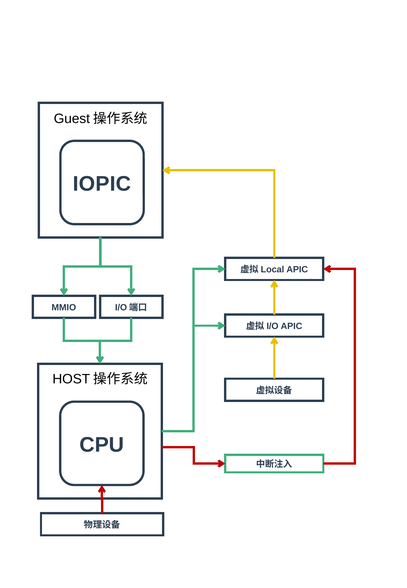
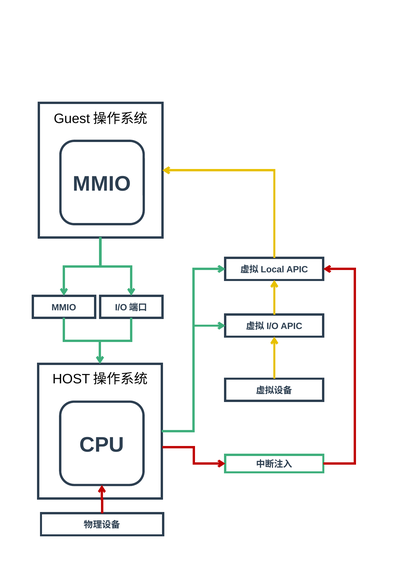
IOPIC: IOPIC -> MMIO (102, 184)
